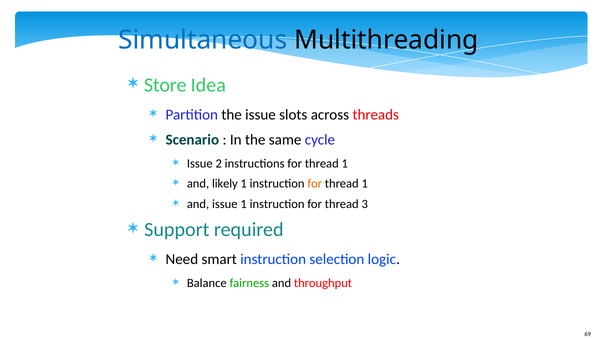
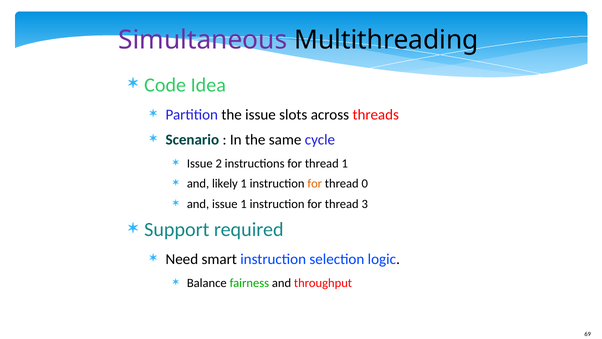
Simultaneous colour: blue -> purple (203, 40)
Store: Store -> Code (165, 85)
1: 1 -> 0 (365, 184)
